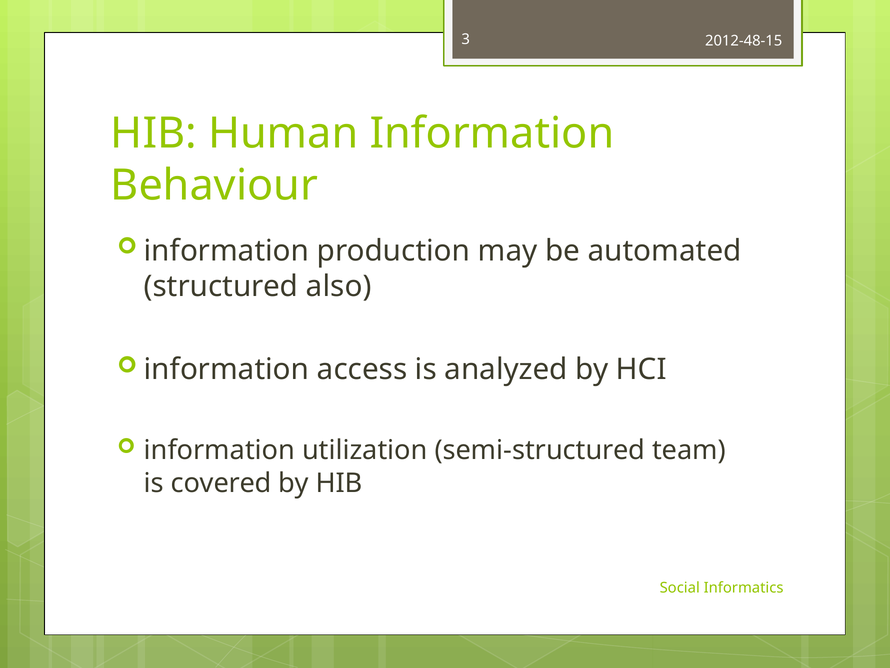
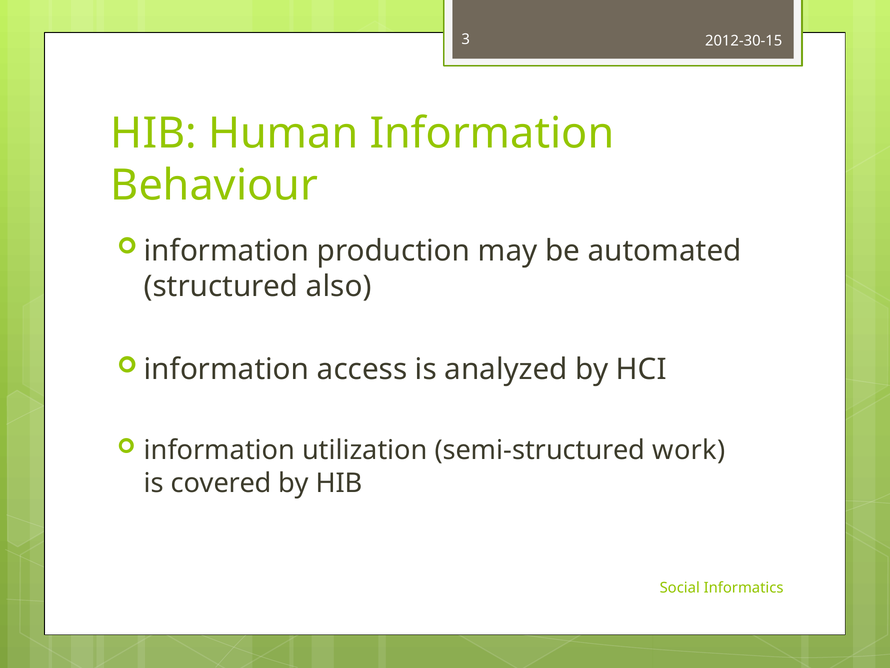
2012-48-15: 2012-48-15 -> 2012-30-15 (744, 41)
team: team -> work (689, 450)
